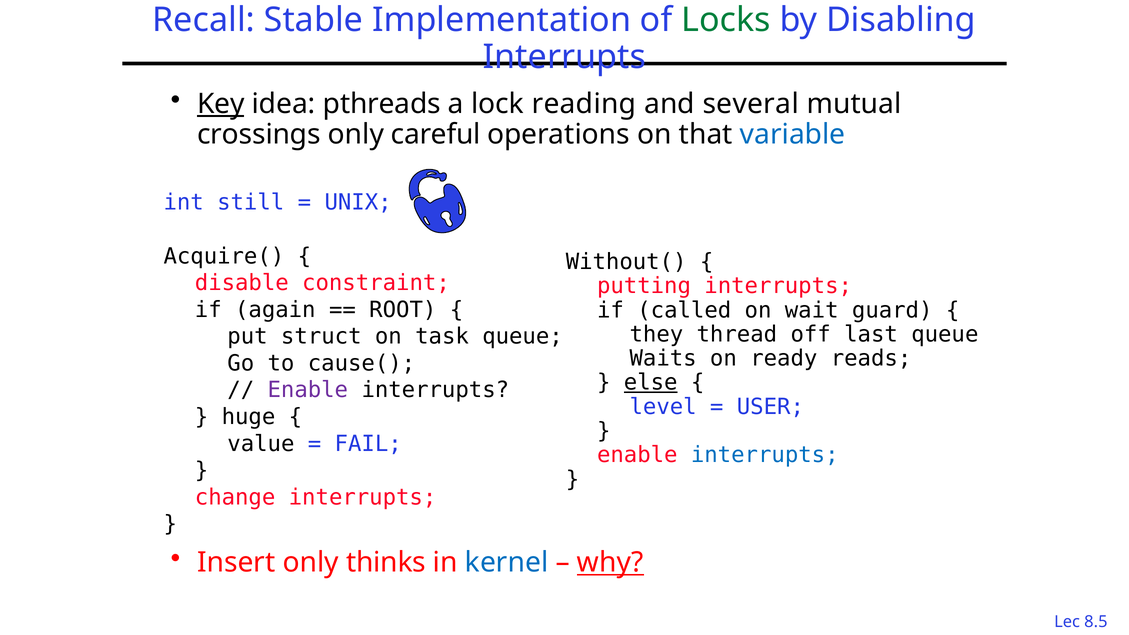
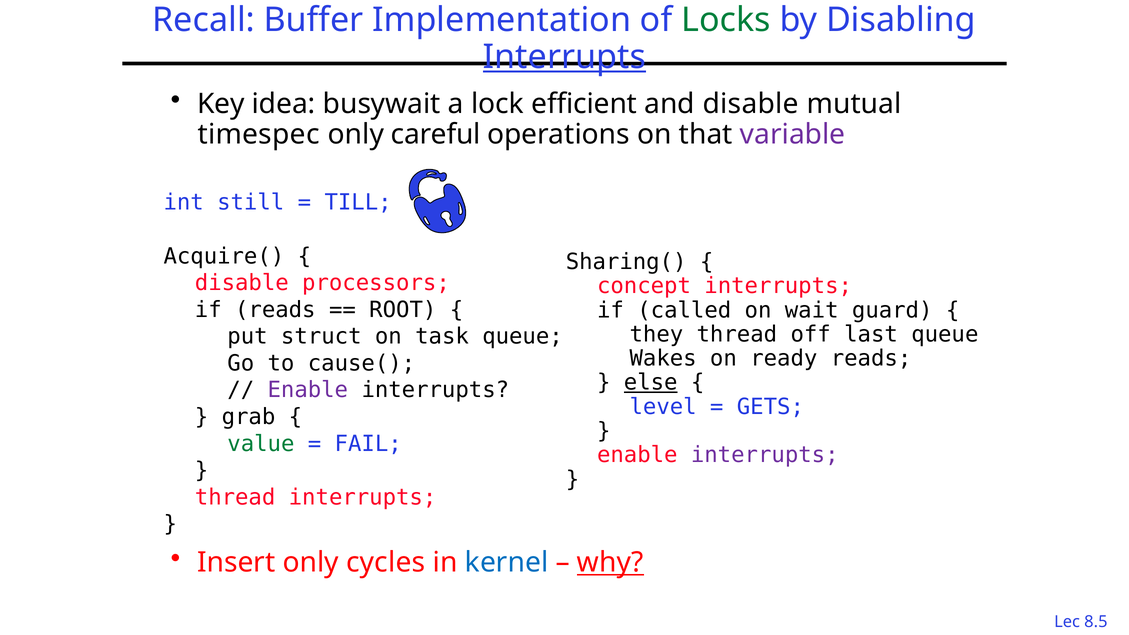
Stable: Stable -> Buffer (314, 20)
Interrupts underline: none -> present (564, 57)
Key underline: present -> none (221, 104)
pthreads: pthreads -> busywait (382, 104)
reading: reading -> efficient (584, 104)
and several: several -> disable (751, 104)
crossings: crossings -> timespec (259, 134)
variable colour: blue -> purple (793, 134)
UNIX: UNIX -> TILL (358, 203)
Without(: Without( -> Sharing( (626, 262)
constraint: constraint -> processors (376, 283)
putting: putting -> concept (644, 286)
if again: again -> reads (275, 310)
Waits: Waits -> Wakes (663, 358)
USER: USER -> GETS (770, 407)
huge: huge -> grab (249, 417)
value colour: black -> green (261, 444)
interrupts colour: blue -> purple (765, 455)
change: change -> thread (235, 497)
thinks: thinks -> cycles (386, 563)
